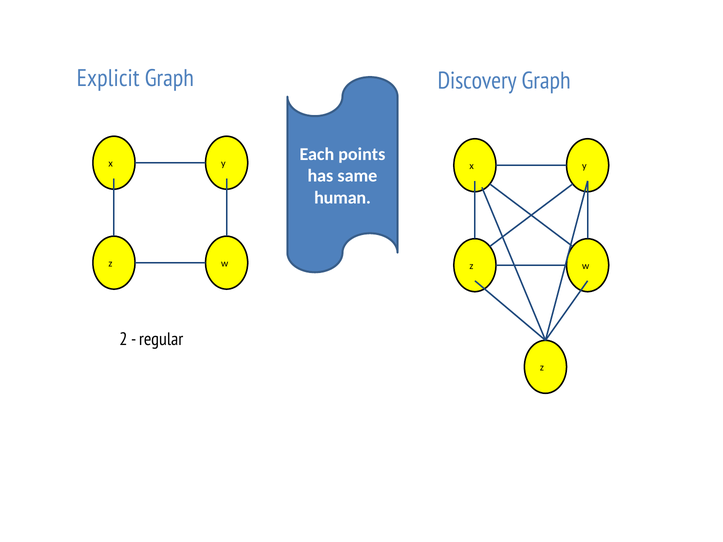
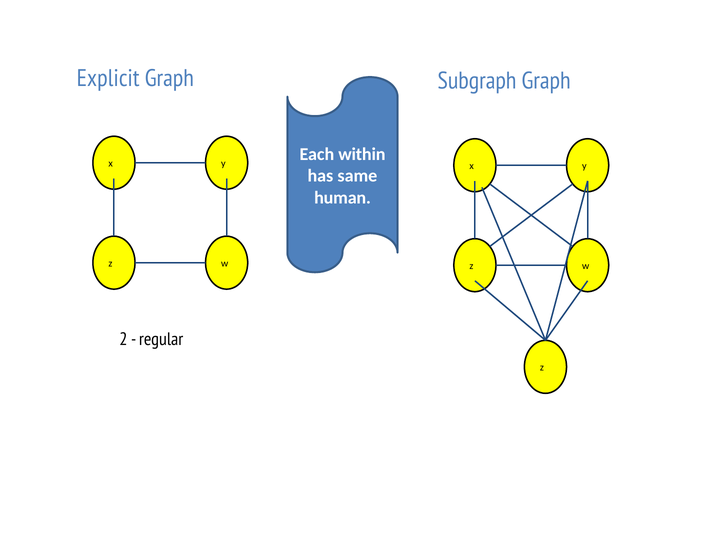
Discovery: Discovery -> Subgraph (477, 81)
points: points -> within (362, 154)
